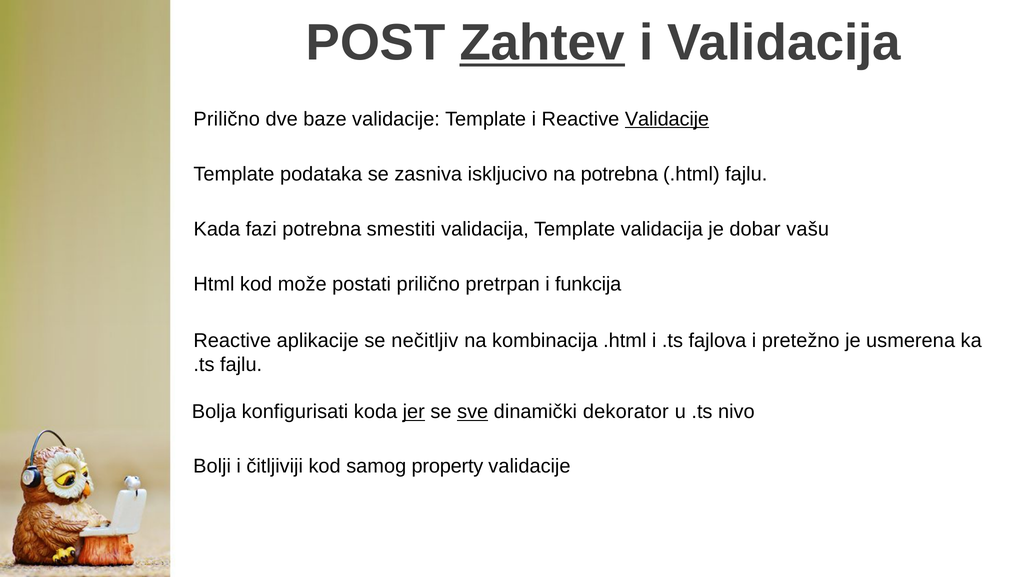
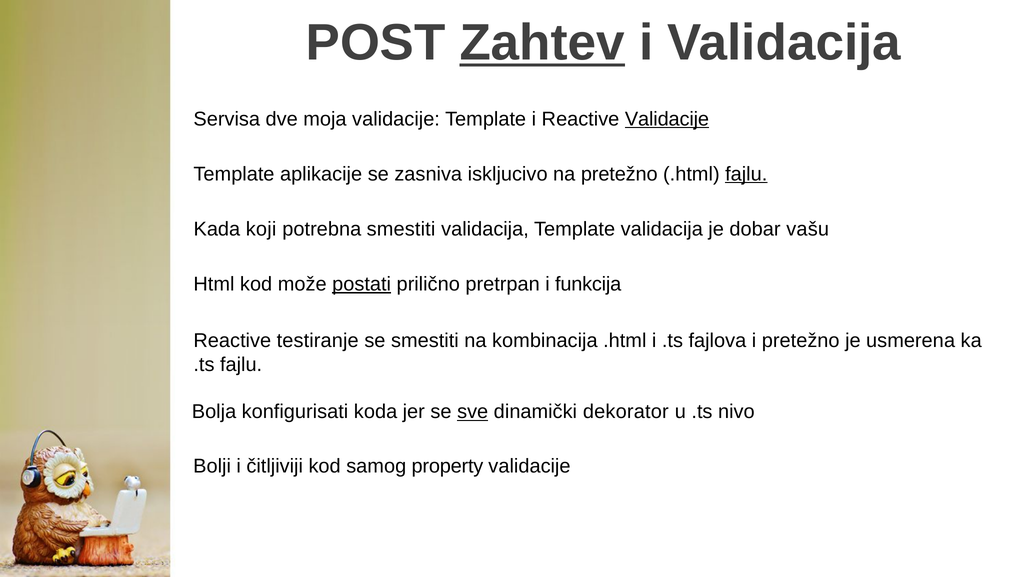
Prilično: Prilično -> Servisa (227, 119)
baze: baze -> moja (325, 119)
podataka: podataka -> aplikacije (321, 174)
na potrebna: potrebna -> pretežno (619, 174)
fajlu underline: none -> present (746, 174)
fazi: fazi -> koji (261, 229)
postati underline: none -> present (362, 284)
aplikacije: aplikacije -> testiranje (318, 341)
se nečitljiv: nečitljiv -> smestiti (425, 341)
jer underline: present -> none (414, 412)
